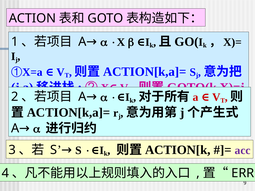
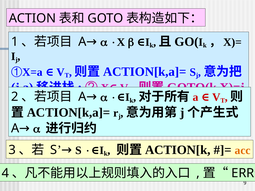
acc colour: purple -> orange (243, 151)
